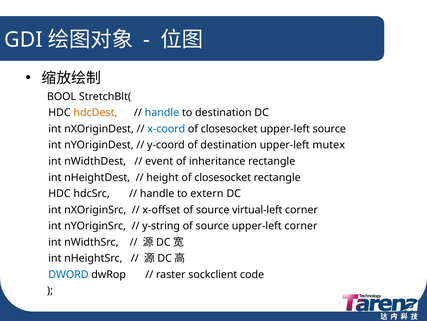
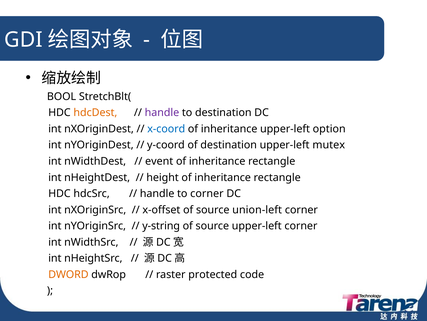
handle colour: blue -> purple (162, 113)
closesocket: closesocket -> inheritance (229, 129)
upper-left source: source -> option (329, 129)
height of closesocket: closesocket -> inheritance (223, 177)
to extern: extern -> corner (207, 193)
virtual-left: virtual-left -> union-left (257, 209)
DWORD colour: blue -> orange (68, 274)
sockclient: sockclient -> protected (213, 274)
